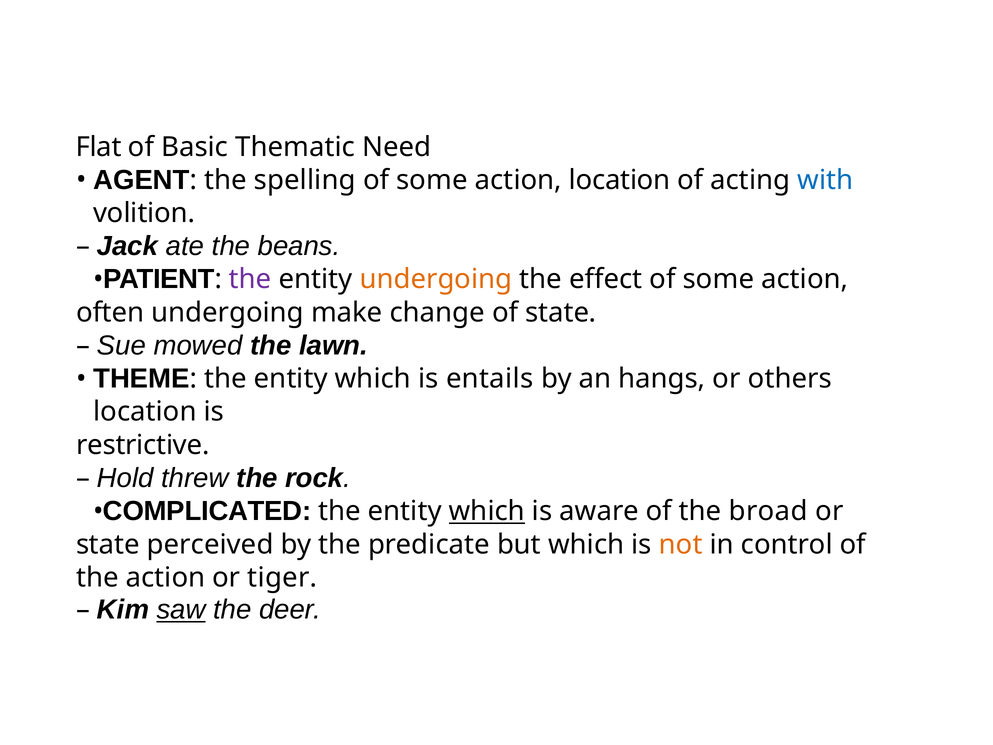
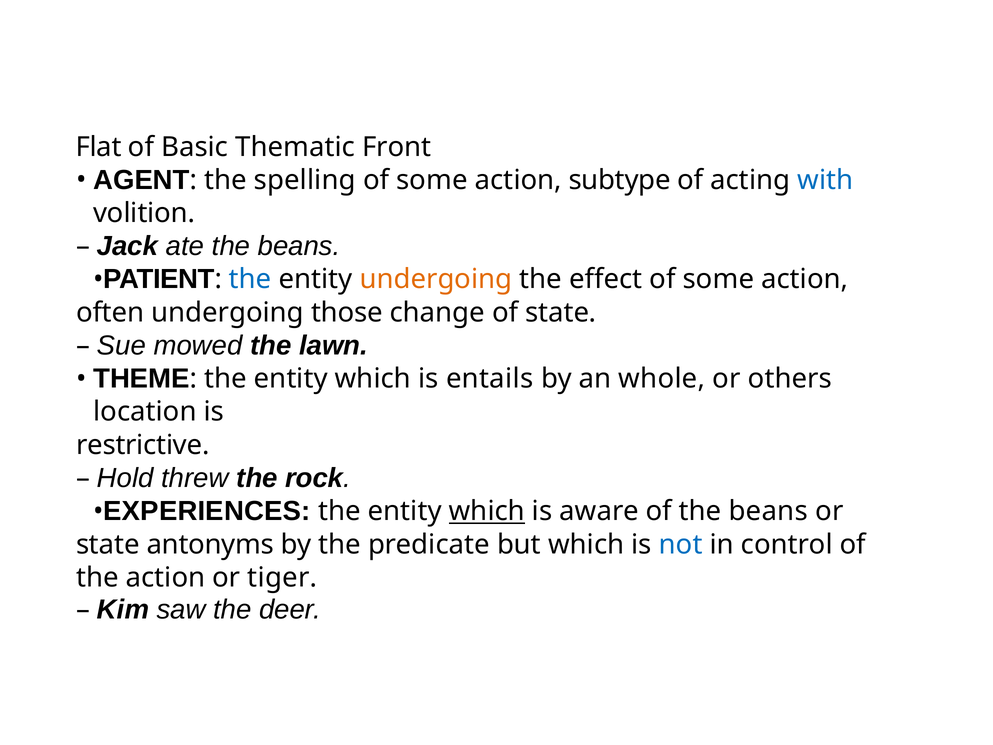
Need: Need -> Front (397, 147)
action location: location -> subtype (620, 180)
the colour: purple -> blue (250, 279)
make: make -> those (347, 312)
hangs: hangs -> whole (662, 379)
COMPLICATED: COMPLICATED -> EXPERIENCES (207, 511)
of the broad: broad -> beans (768, 511)
perceived: perceived -> antonyms (210, 544)
not colour: orange -> blue (681, 544)
saw underline: present -> none (181, 610)
